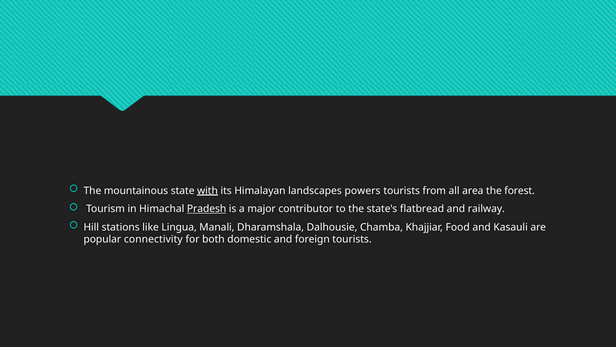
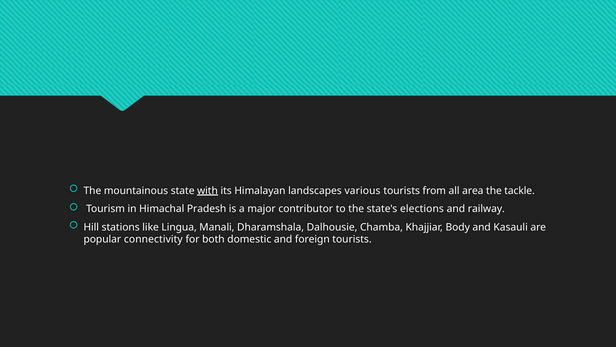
powers: powers -> various (363, 190)
forest: forest -> tackle (520, 190)
Pradesh underline: present -> none (207, 209)
flatbread: flatbread -> elections (422, 209)
Food: Food -> Body (458, 227)
